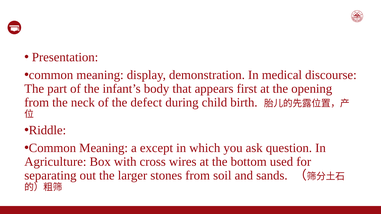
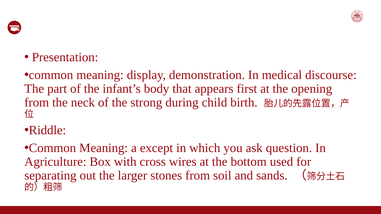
defect: defect -> strong (146, 102)
